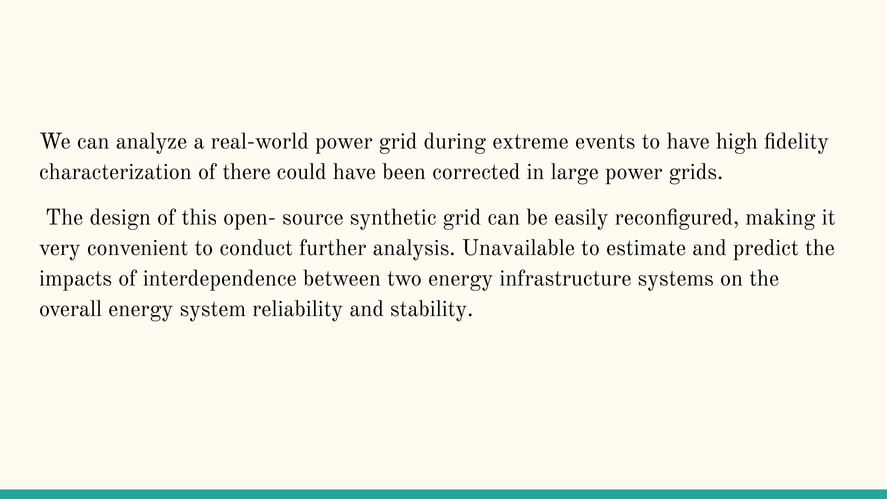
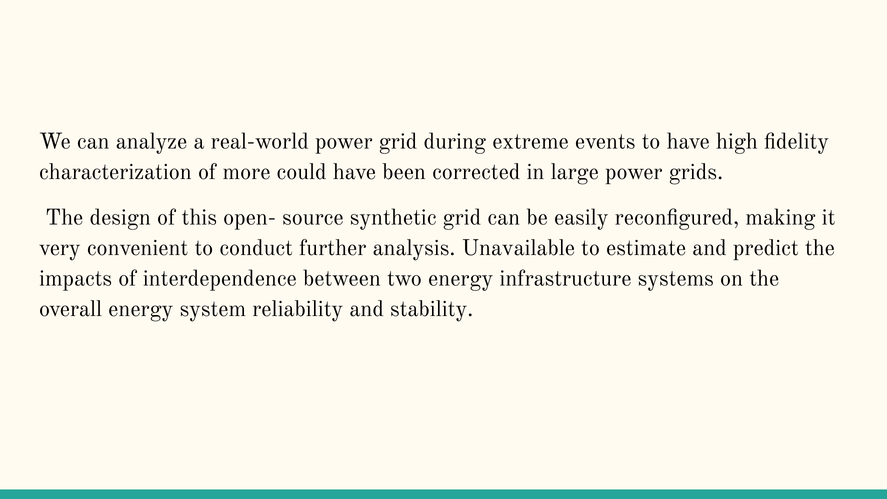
there: there -> more (247, 172)
